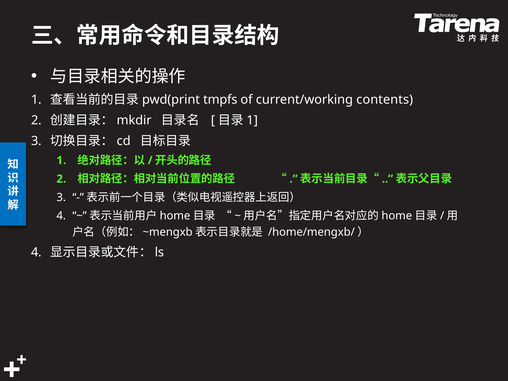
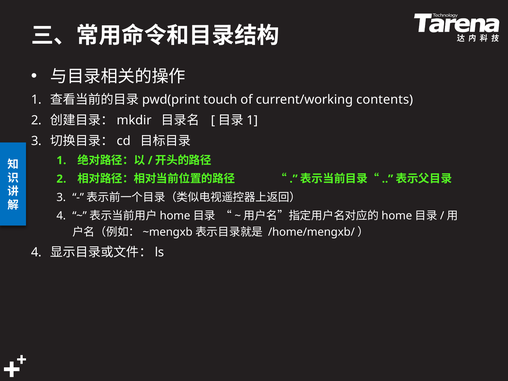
tmpfs: tmpfs -> touch (220, 99)
